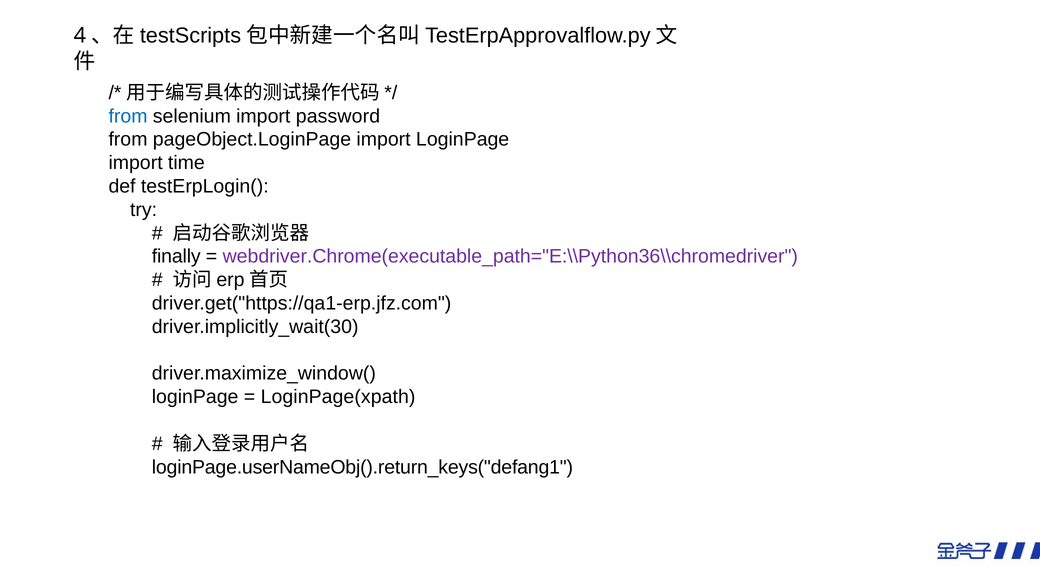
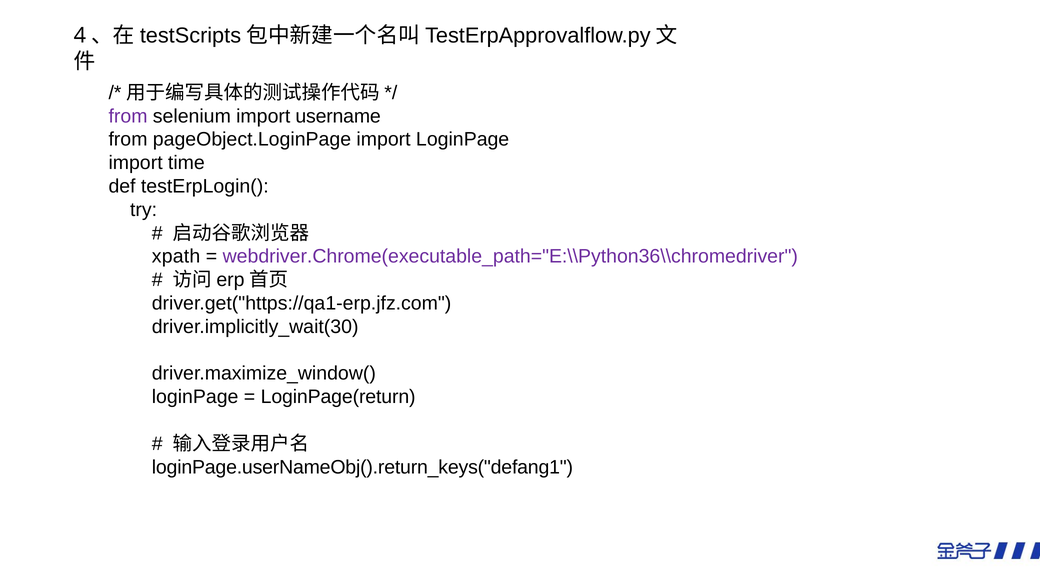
from colour: blue -> purple (128, 116)
password: password -> username (338, 116)
finally: finally -> xpath (176, 257)
LoginPage(xpath: LoginPage(xpath -> LoginPage(return (338, 397)
